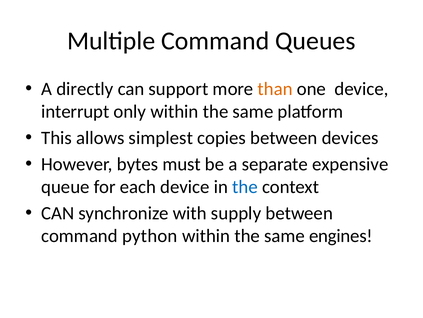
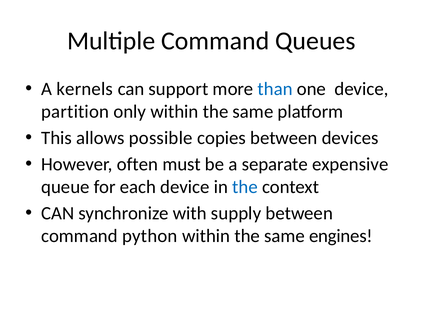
directly: directly -> kernels (85, 89)
than colour: orange -> blue (275, 89)
interrupt: interrupt -> partition (75, 111)
simplest: simplest -> possible (161, 138)
bytes: bytes -> often (138, 164)
